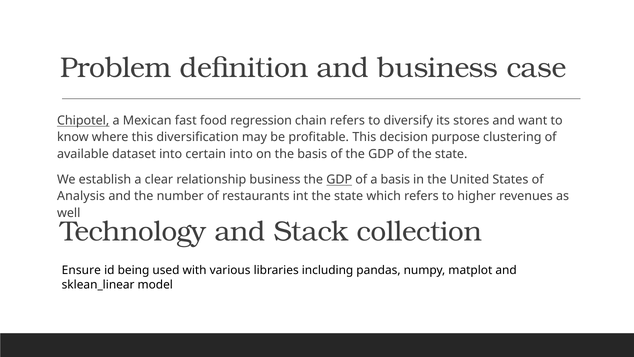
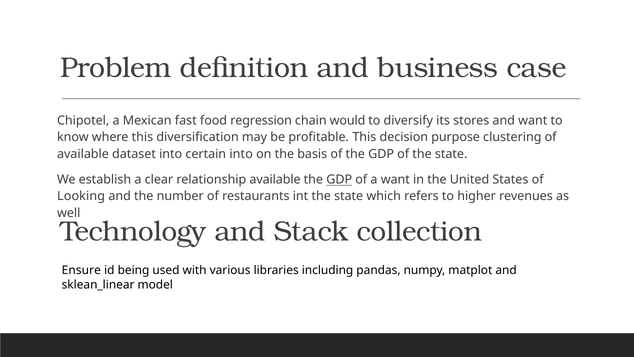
Chipotel underline: present -> none (83, 121)
chain refers: refers -> would (348, 121)
relationship business: business -> available (275, 180)
a basis: basis -> want (395, 180)
Analysis: Analysis -> Looking (81, 196)
